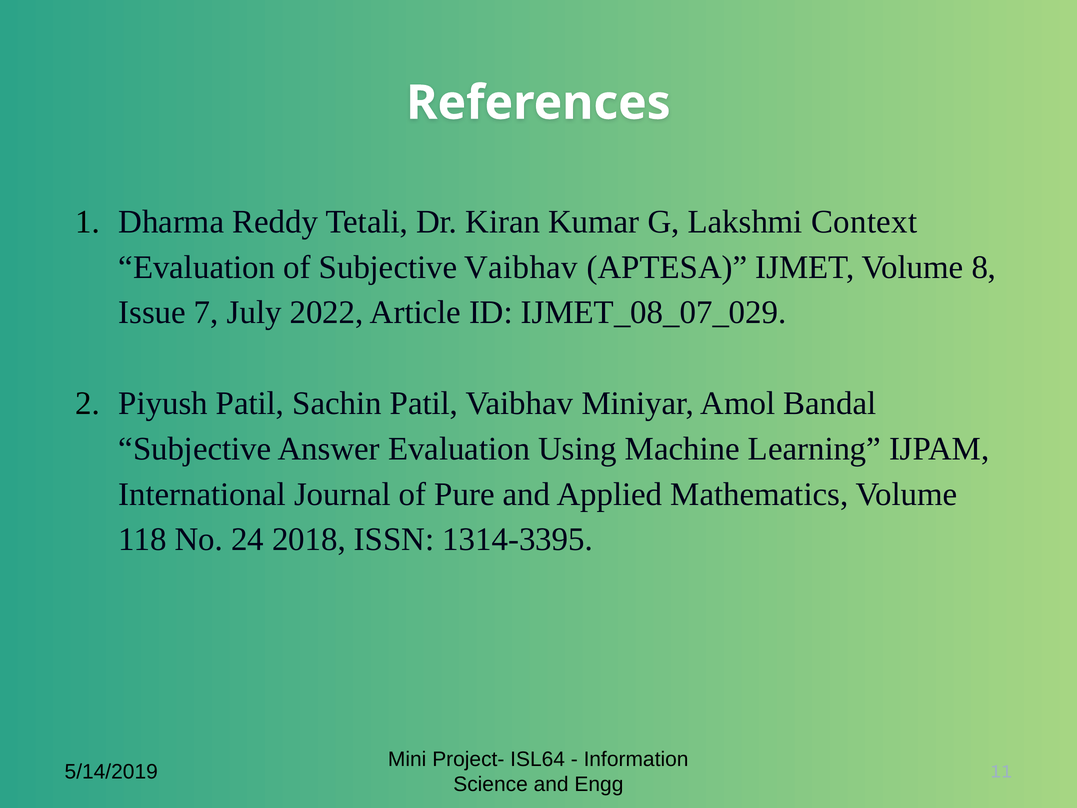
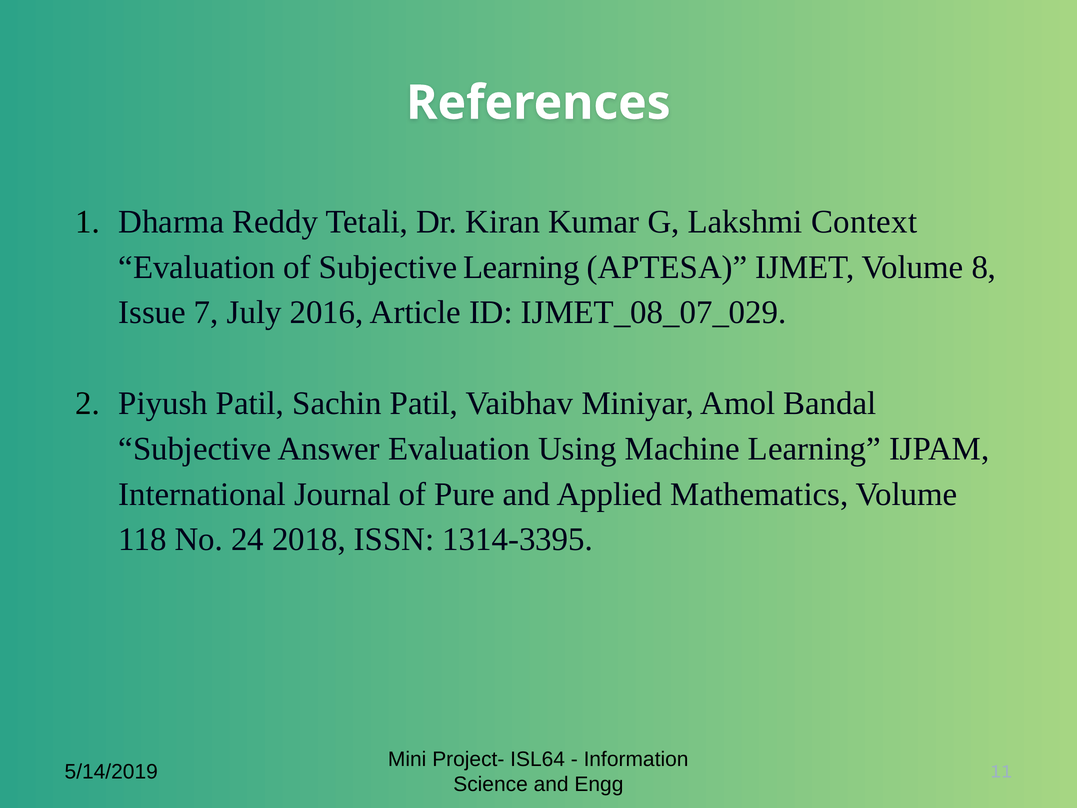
Subjective Vaibhav: Vaibhav -> Learning (521, 267)
2022: 2022 -> 2016 (327, 313)
